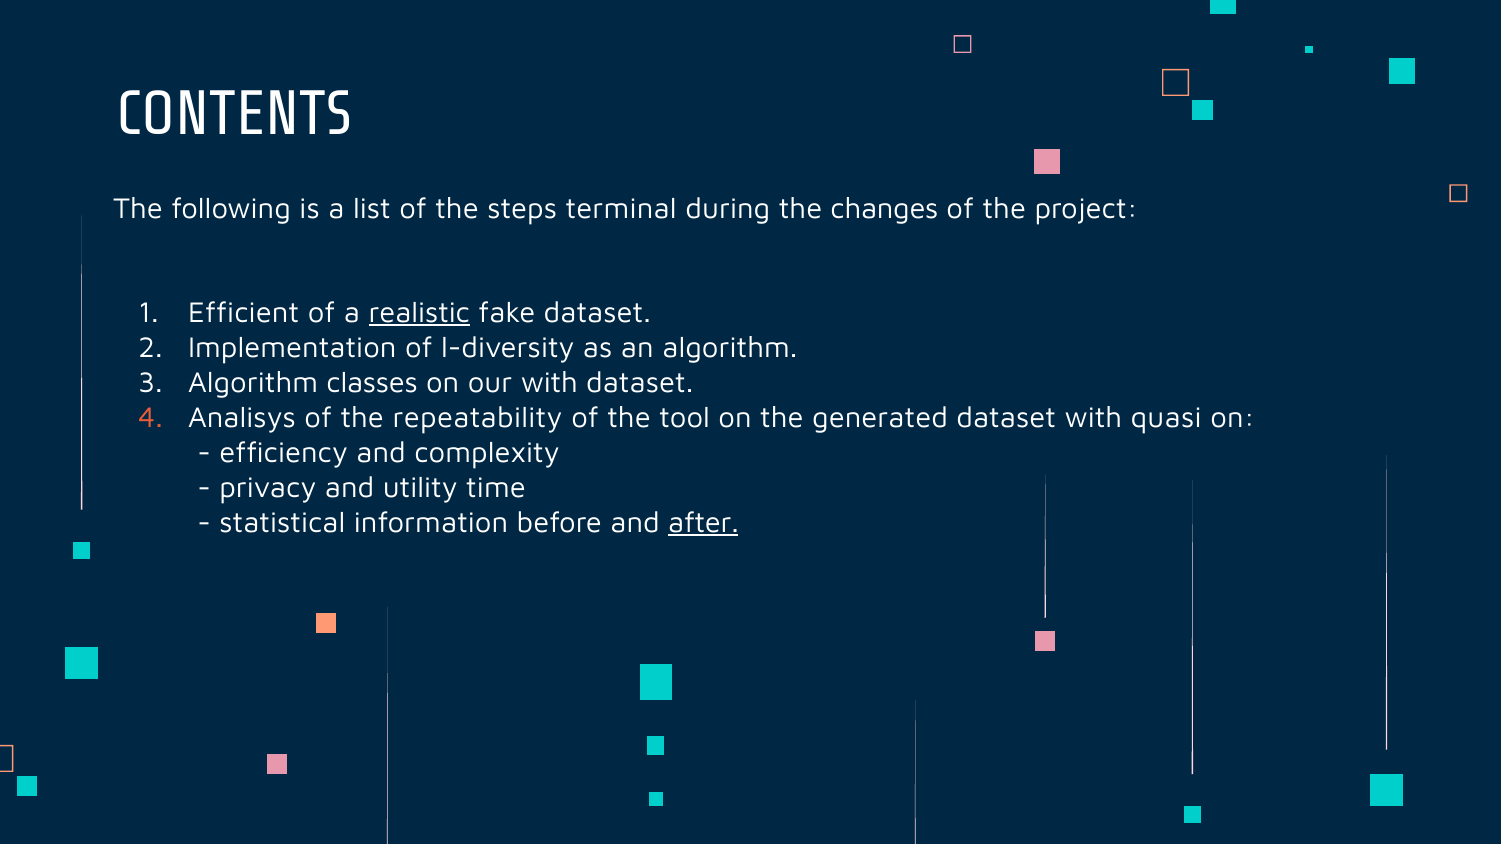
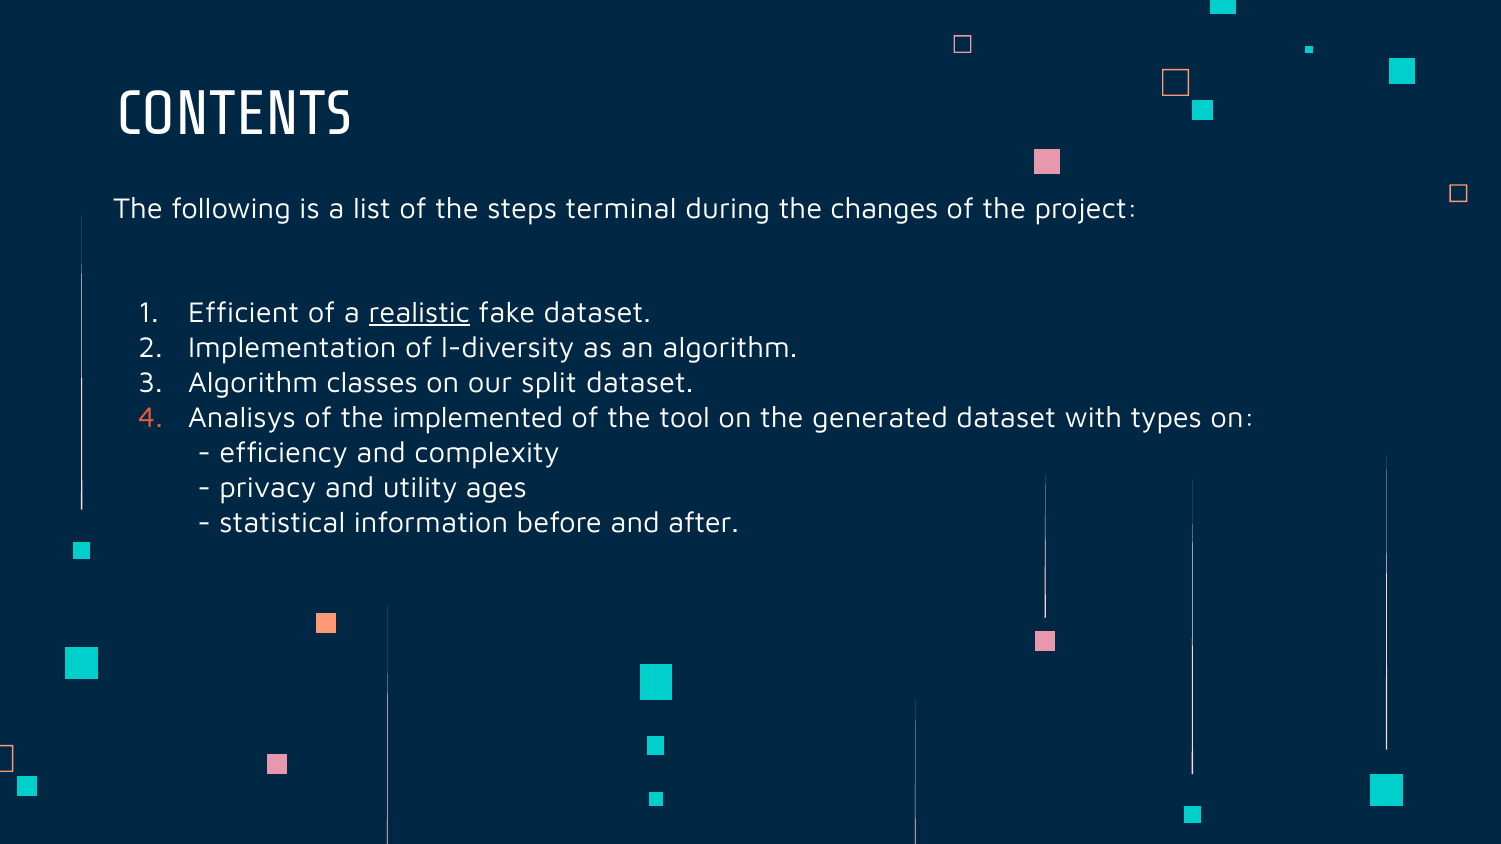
our with: with -> split (549, 383)
repeatability: repeatability -> implemented (478, 418)
quasi: quasi -> types (1166, 418)
time: time -> ages (496, 488)
after underline: present -> none (704, 523)
